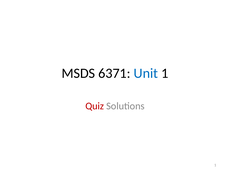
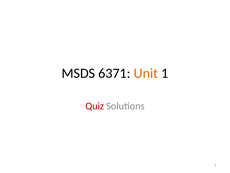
Unit colour: blue -> orange (146, 73)
